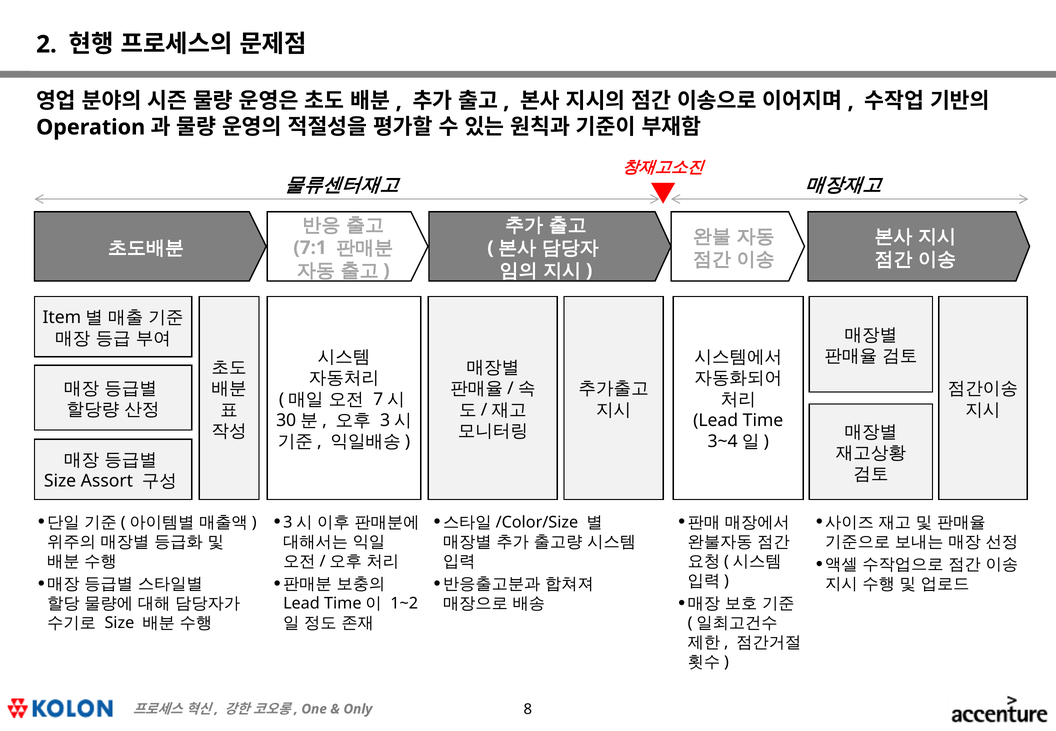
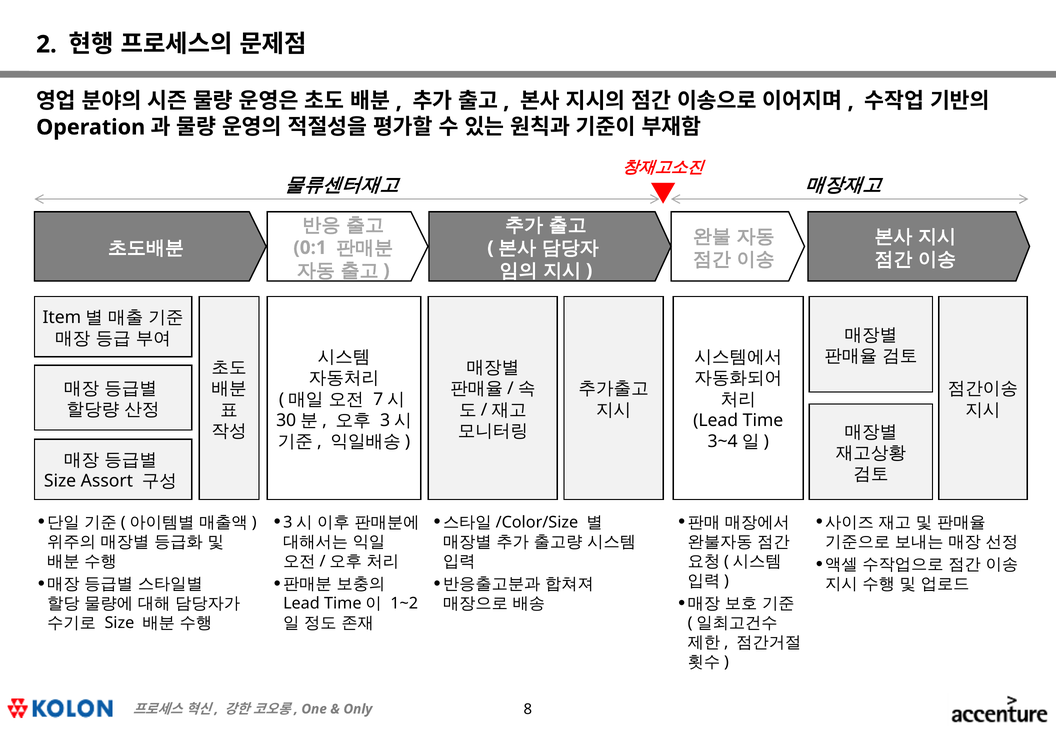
7:1: 7:1 -> 0:1 (310, 248)
